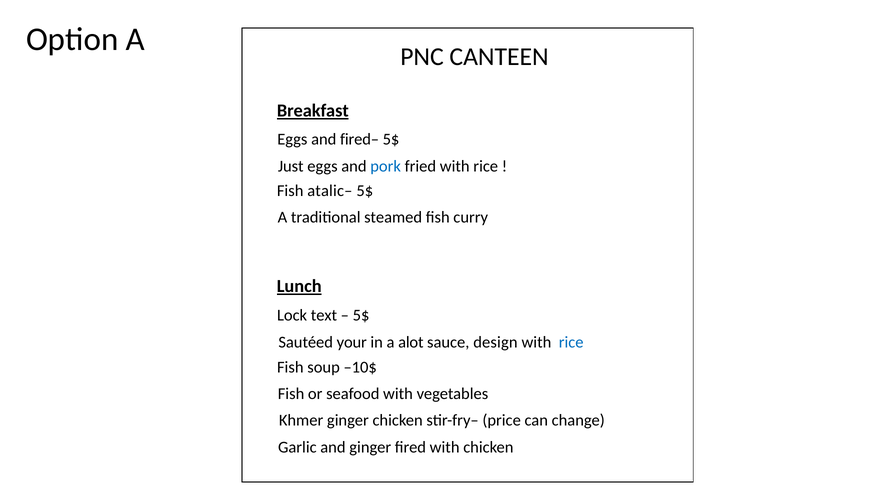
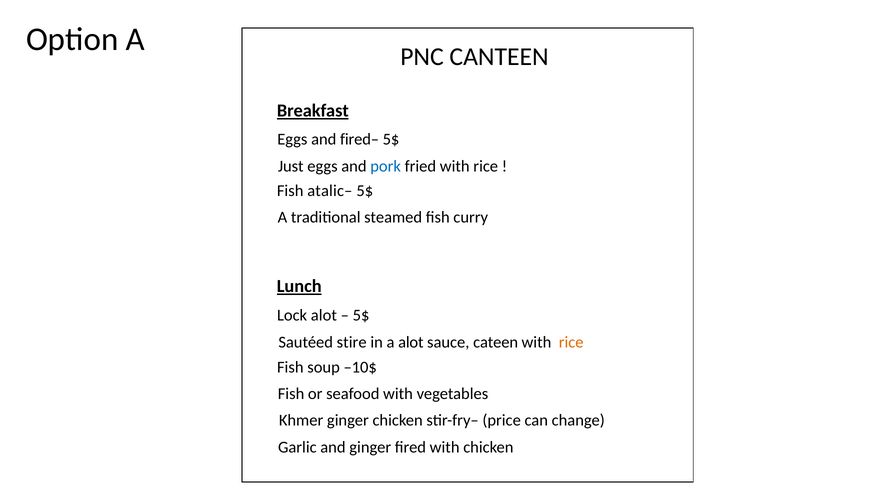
Lock text: text -> alot (324, 315)
your: your -> stire (352, 342)
design: design -> cateen (496, 342)
rice colour: blue -> orange (571, 342)
